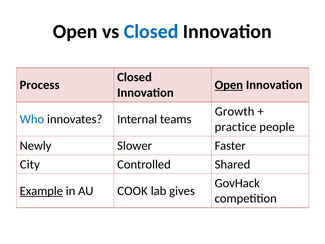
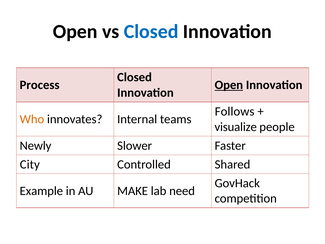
Growth: Growth -> Follows (235, 111)
Who colour: blue -> orange (32, 119)
practice: practice -> visualize (236, 127)
Example underline: present -> none (41, 191)
COOK: COOK -> MAKE (133, 191)
gives: gives -> need (182, 191)
